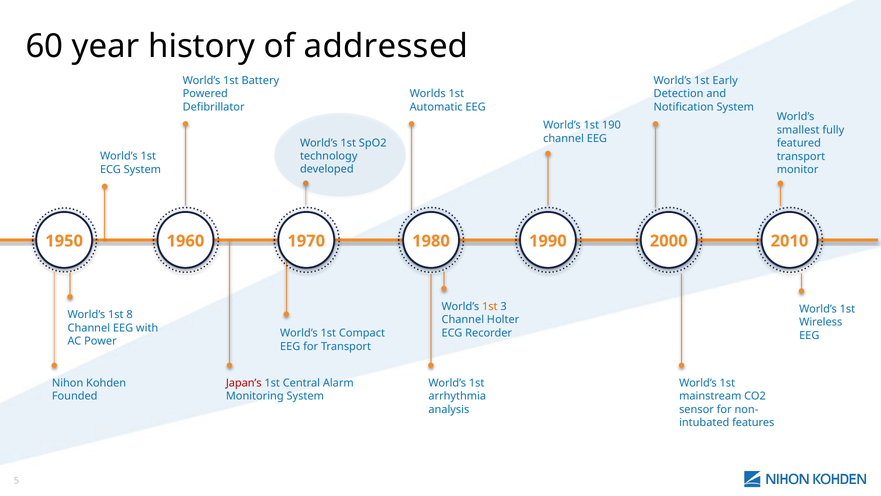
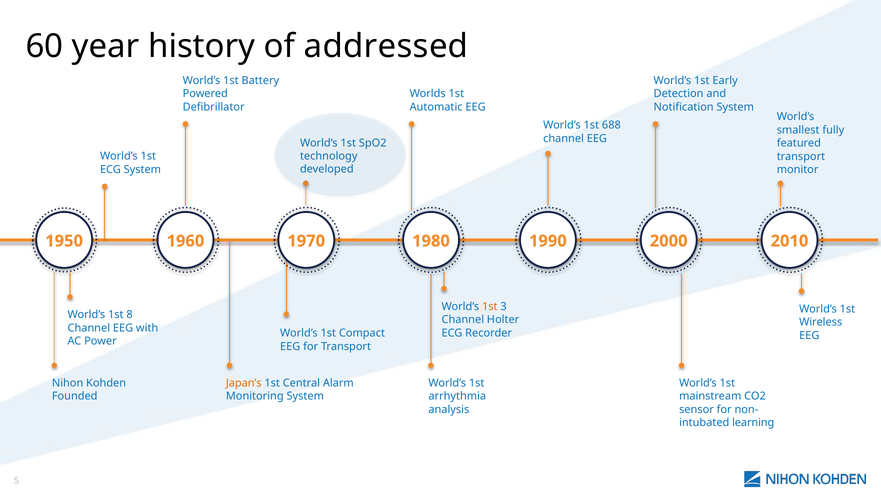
190: 190 -> 688 (611, 125)
Japan’s colour: red -> orange (244, 383)
features: features -> learning (753, 422)
